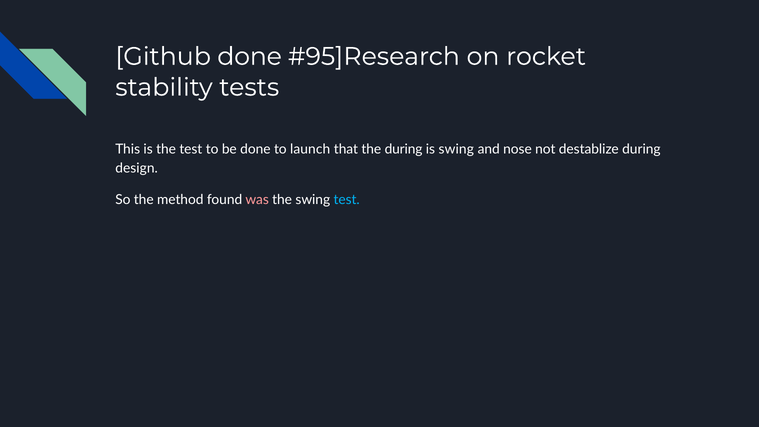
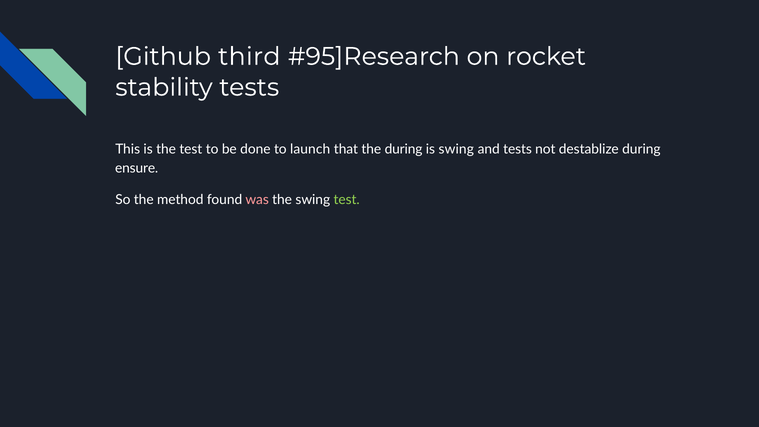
Github done: done -> third (249, 56)
and nose: nose -> tests (518, 149)
design: design -> ensure (137, 168)
test colour: light blue -> light green (347, 200)
